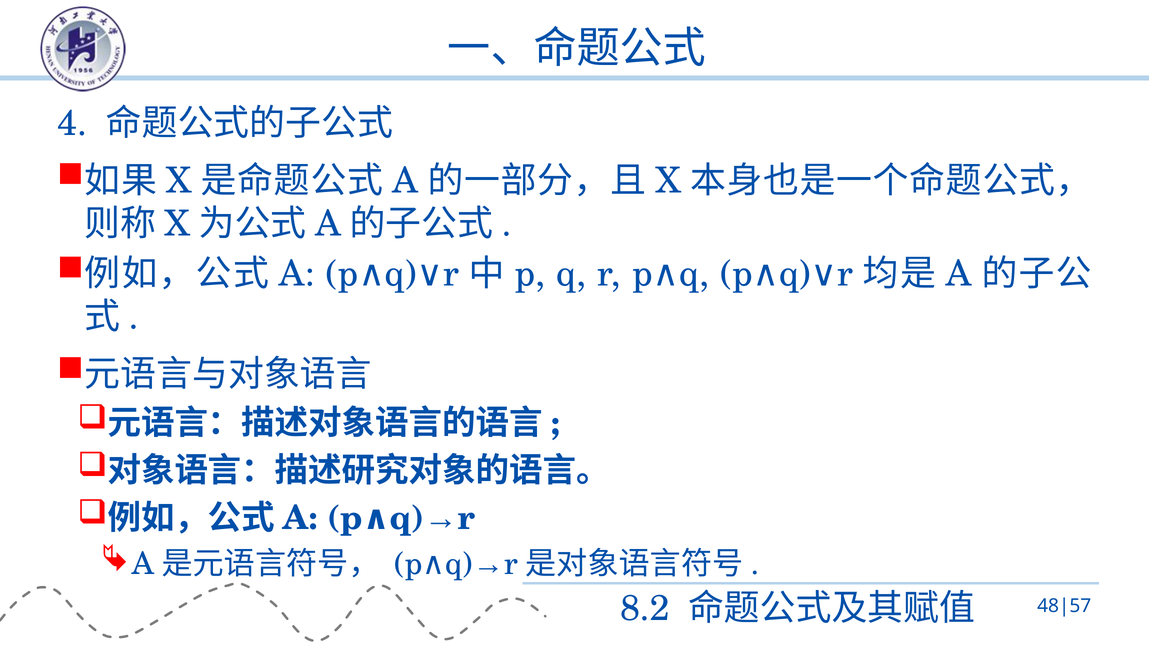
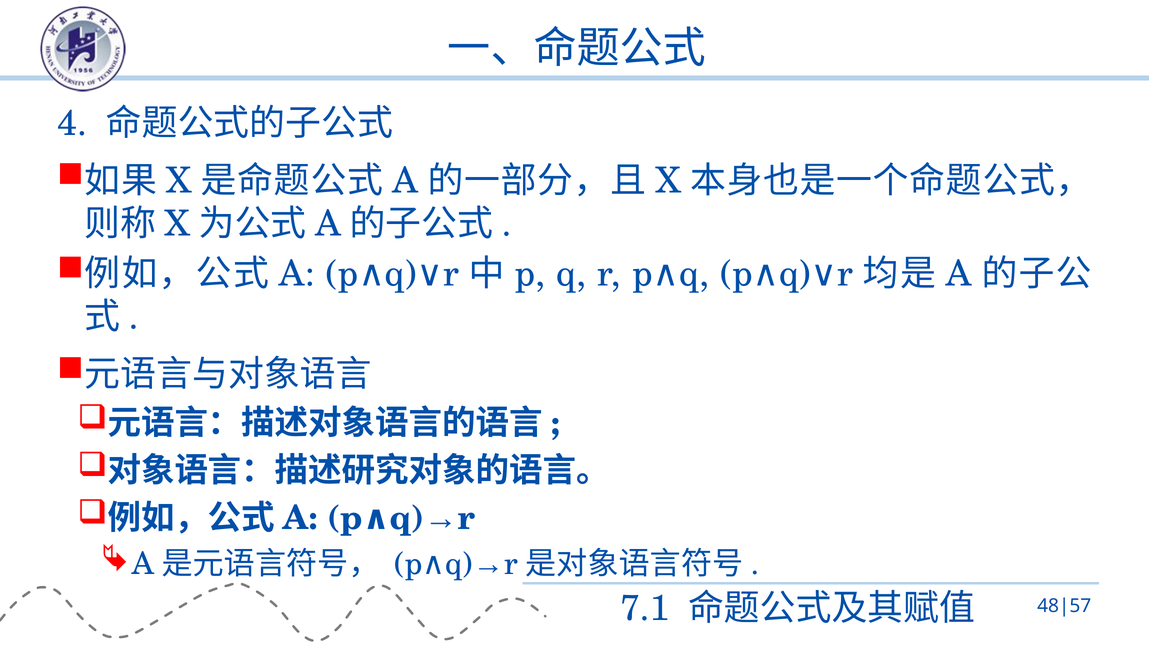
8.2: 8.2 -> 7.1 (645, 609)
